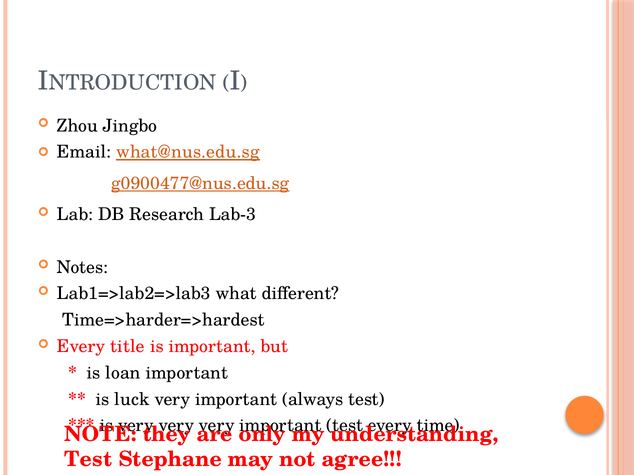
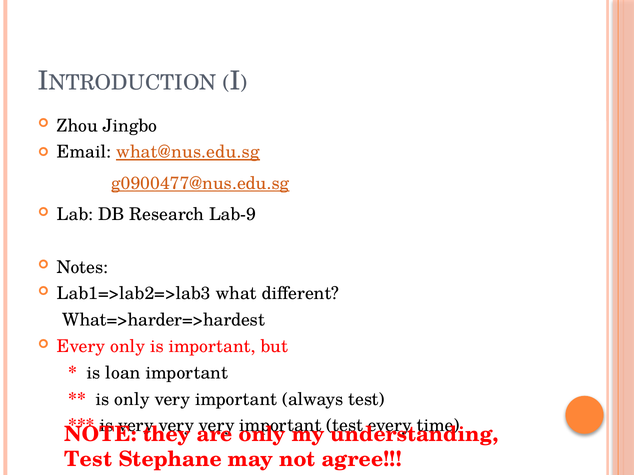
Lab-3: Lab-3 -> Lab-9 (233, 215)
Time=>harder=>hardest: Time=>harder=>hardest -> What=>harder=>hardest (164, 320)
Every title: title -> only (128, 347)
is luck: luck -> only (132, 400)
